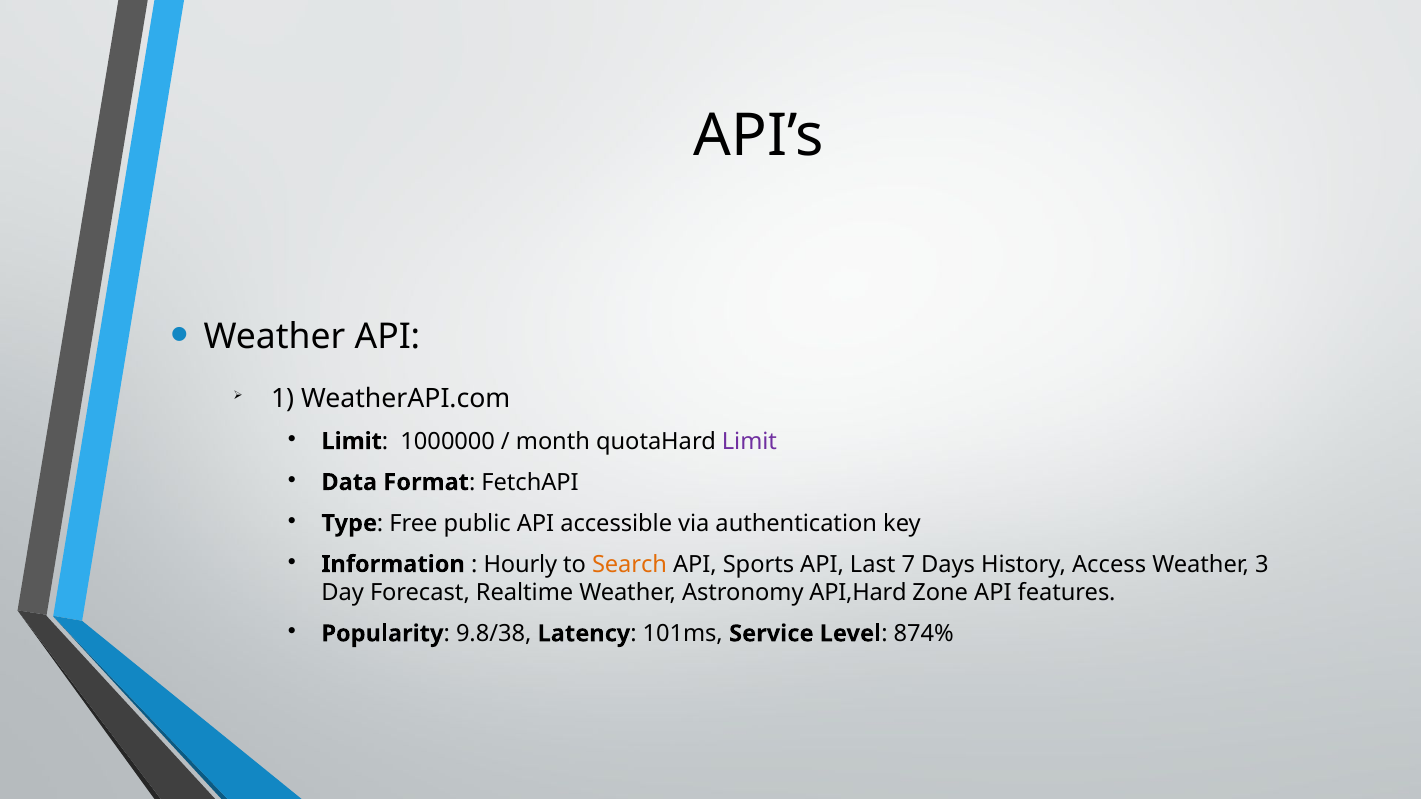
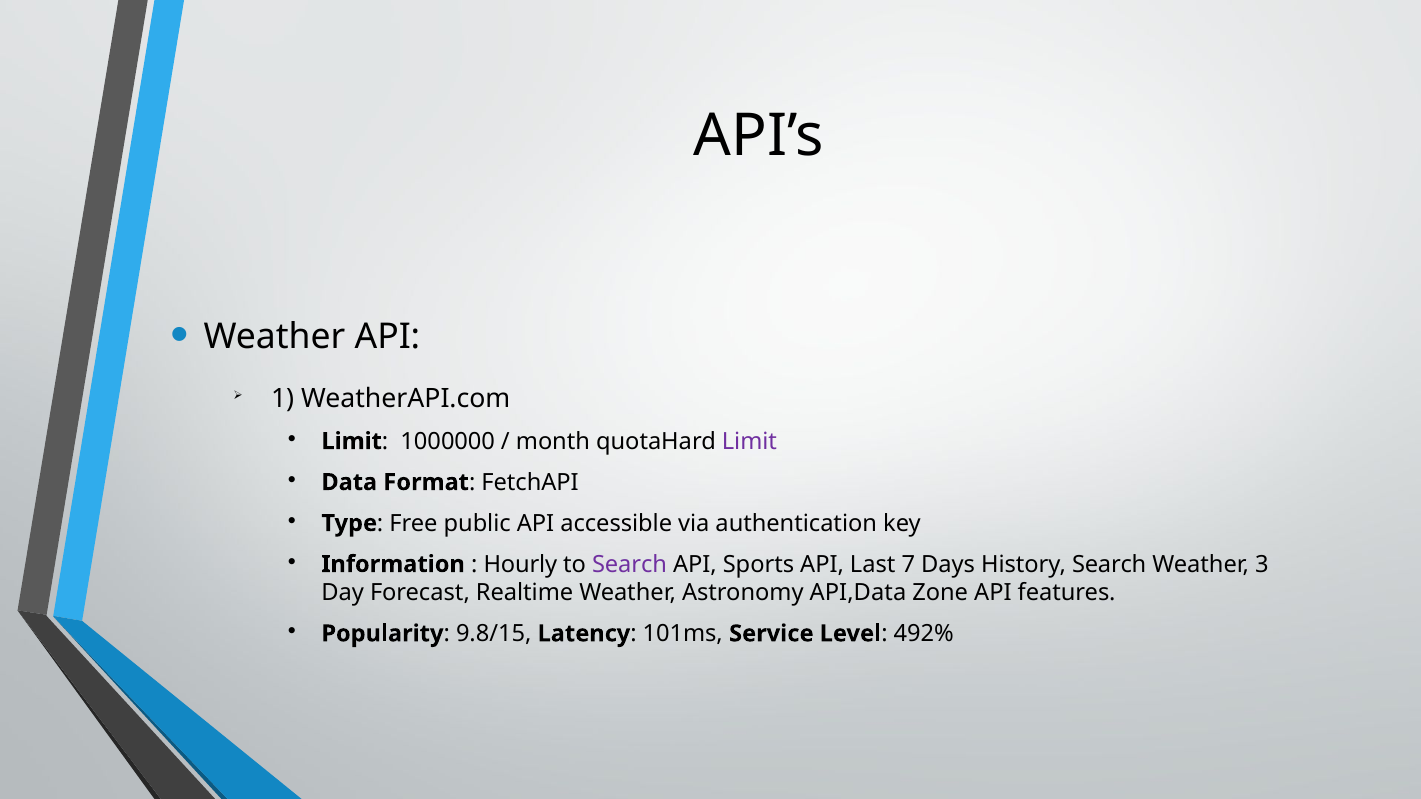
Search colour: orange -> purple (630, 564)
History Access: Access -> Search (1109, 564)
API,Hard: API,Hard -> API,Data (858, 593)
9.8/38: 9.8/38 -> 9.8/15 (494, 634)
874%: 874% -> 492% (924, 634)
